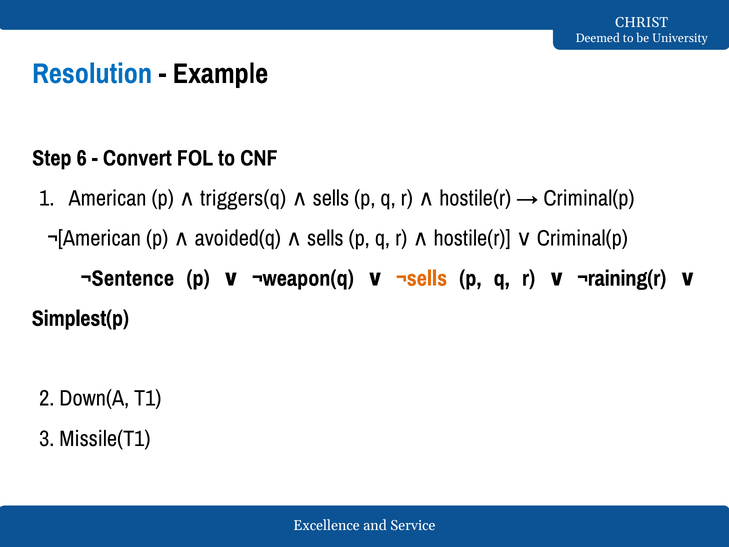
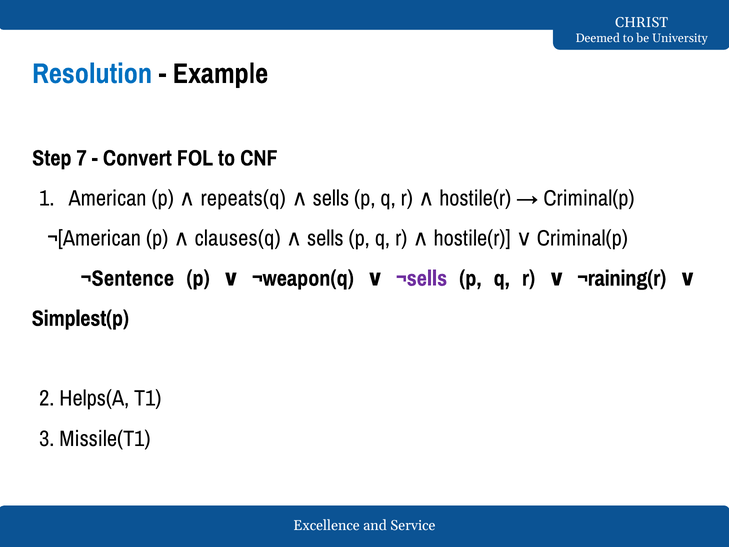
6: 6 -> 7 (82, 158)
triggers(q: triggers(q -> repeats(q (243, 198)
avoided(q: avoided(q -> clauses(q (238, 238)
¬sells colour: orange -> purple (422, 278)
Down(A: Down(A -> Helps(A (94, 398)
